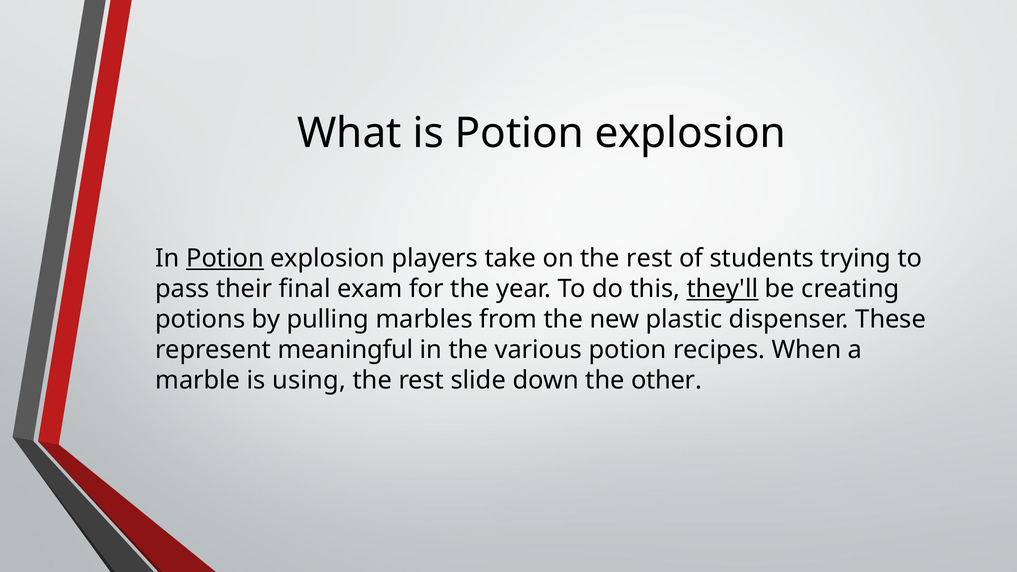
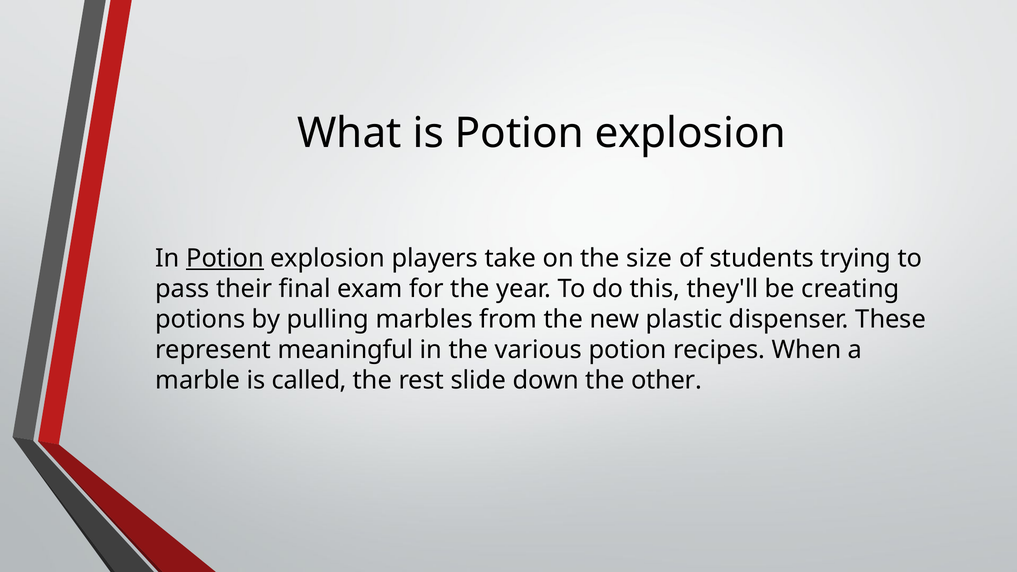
on the rest: rest -> size (649, 258)
they'll underline: present -> none (722, 289)
using: using -> called (309, 380)
